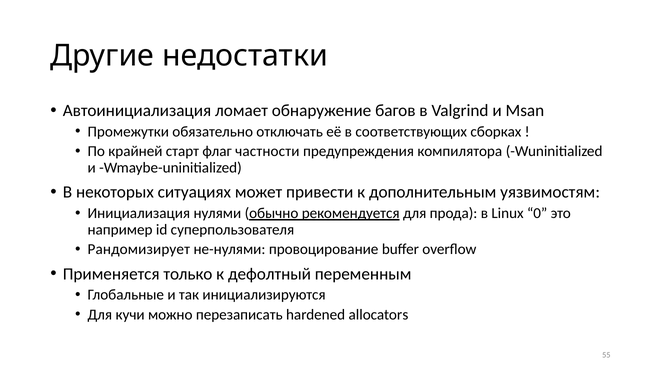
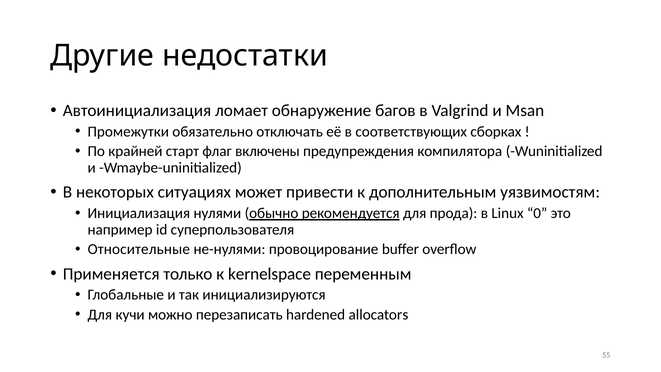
частности: частности -> включены (267, 151)
Рандомизирует: Рандомизирует -> Относительные (139, 249)
дефолтный: дефолтный -> kernelspace (270, 274)
